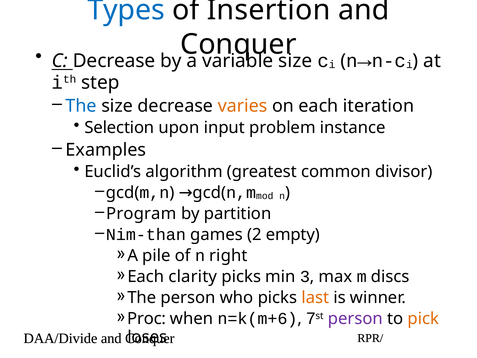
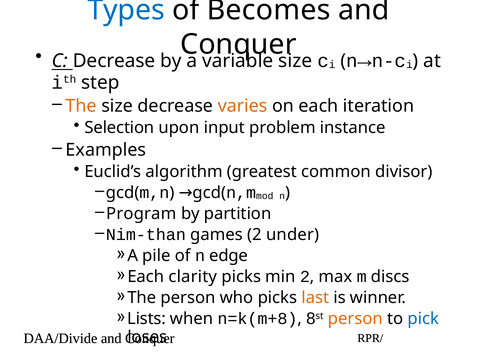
Insertion: Insertion -> Becomes (269, 10)
The colour: blue -> orange (81, 106)
empty: empty -> under (293, 235)
right: right -> edge (229, 256)
min 3: 3 -> 2 (305, 277)
Proc: Proc -> Lists (147, 319)
n=k(m+6: n=k(m+6 -> n=k(m+8 (257, 319)
7: 7 -> 8 (311, 319)
person colour: purple -> orange (355, 319)
pick colour: orange -> blue (423, 319)
